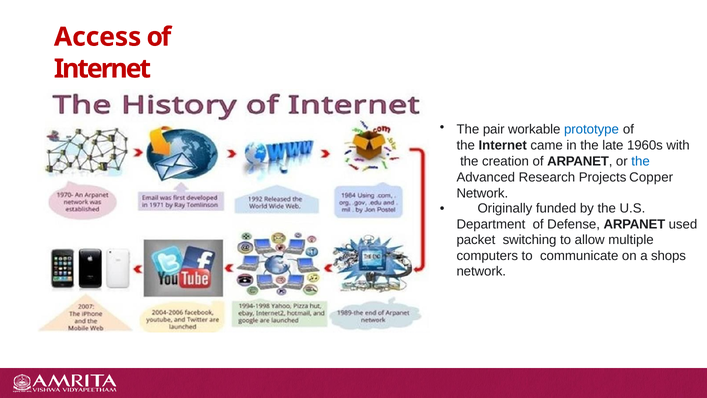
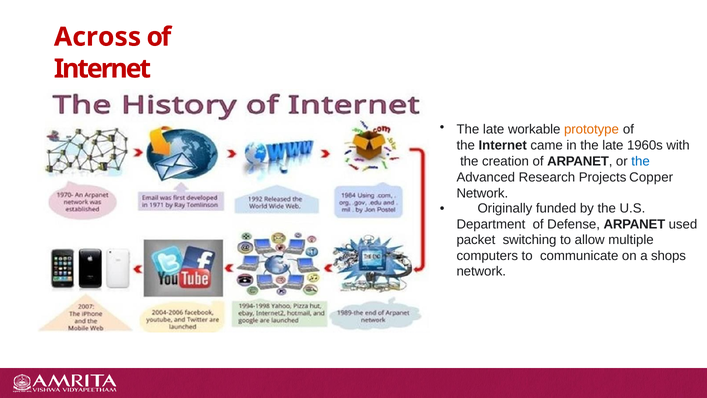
Access: Access -> Across (98, 37)
pair: pair -> late (494, 129)
prototype colour: blue -> orange (591, 129)
